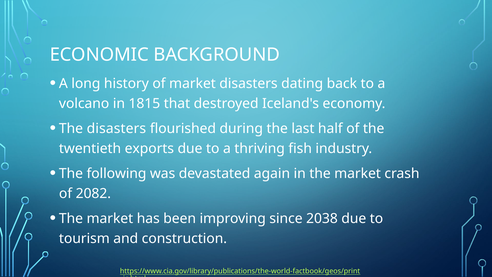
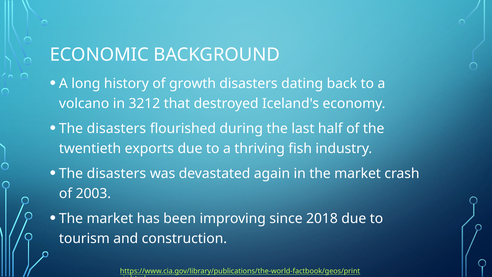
of market: market -> growth (193, 83)
1815: 1815 -> 3212 (144, 103)
following: following -> disasters (116, 173)
2082: 2082 -> 2003 (93, 193)
2038: 2038 -> 2018 (322, 218)
